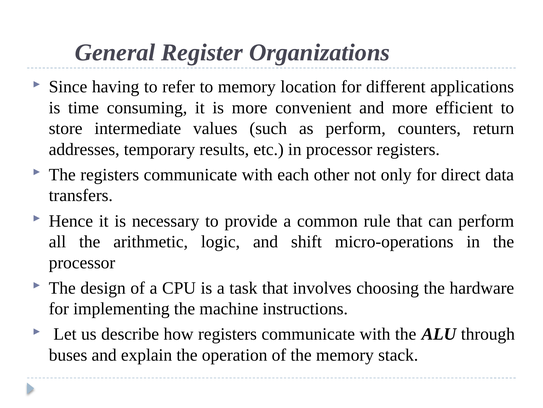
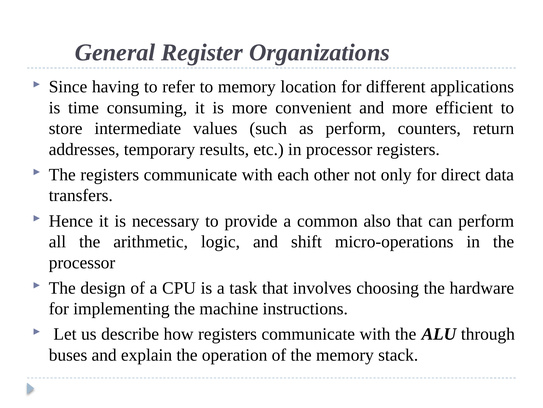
rule: rule -> also (377, 221)
